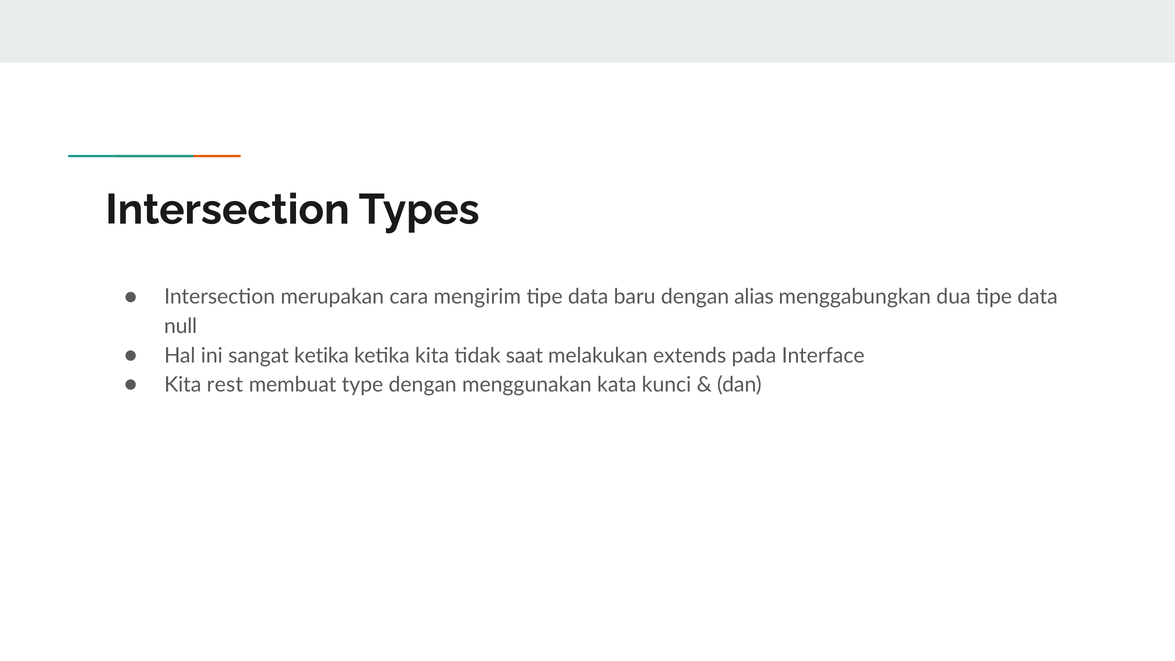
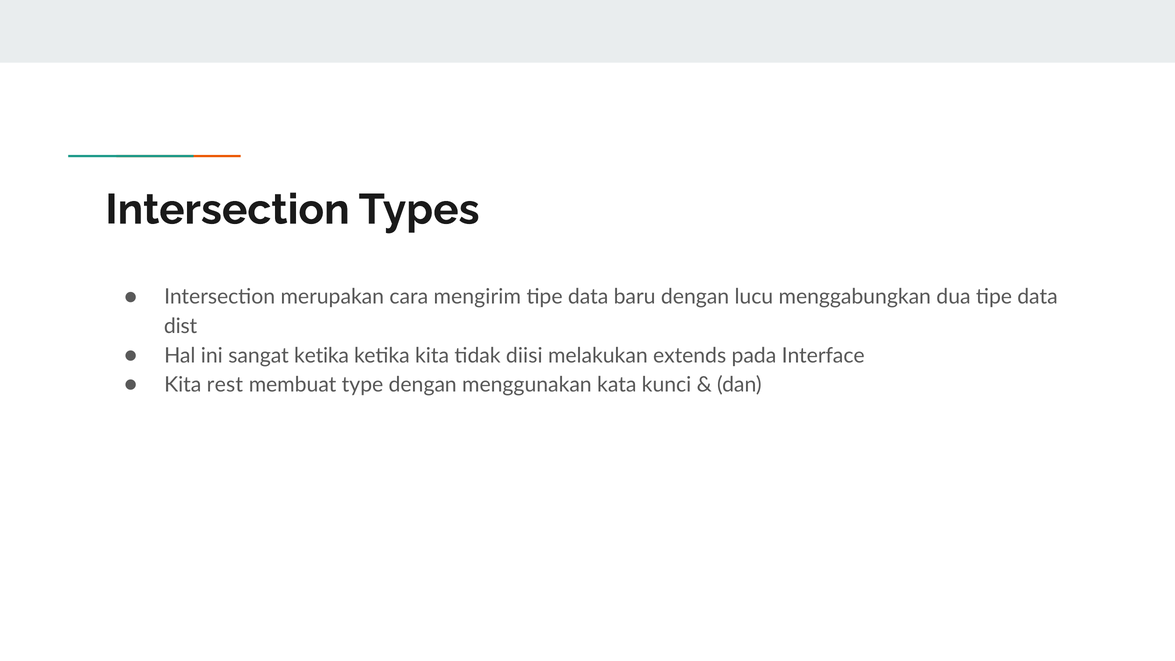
alias: alias -> lucu (754, 297)
null: null -> dist (181, 326)
saat: saat -> diisi (524, 355)
